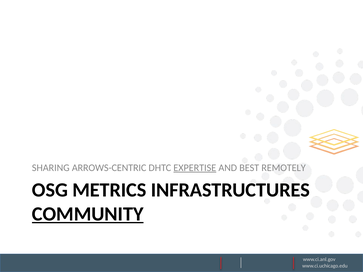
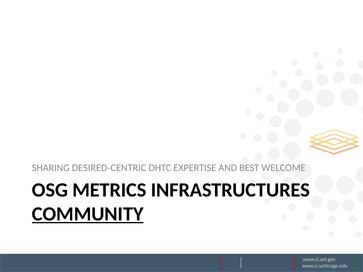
ARROWS-CENTRIC: ARROWS-CENTRIC -> DESIRED-CENTRIC (109, 168)
EXPERTISE underline: present -> none (195, 168)
REMOTELY: REMOTELY -> WELCOME (283, 168)
